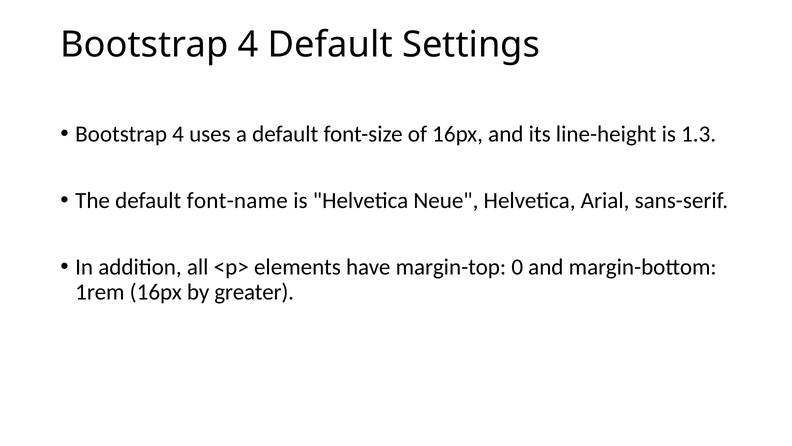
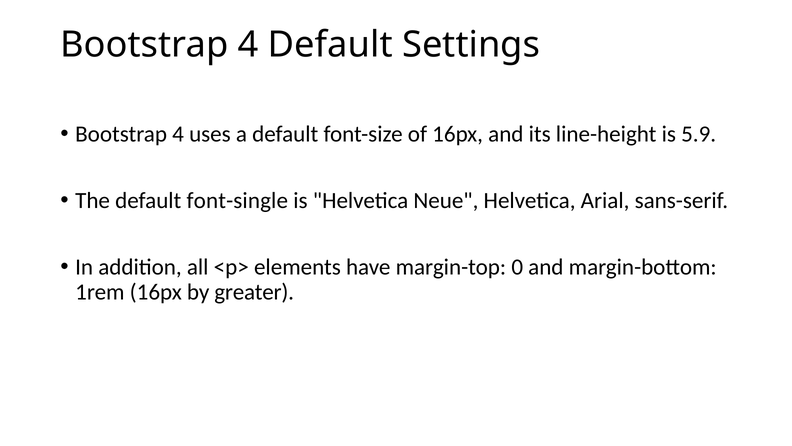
1.3: 1.3 -> 5.9 (699, 134)
font-name: font-name -> font-single (237, 200)
